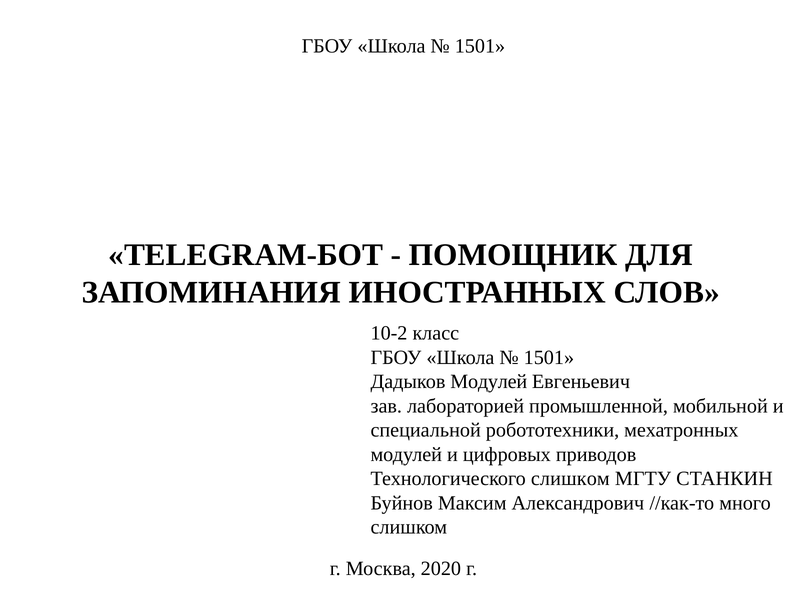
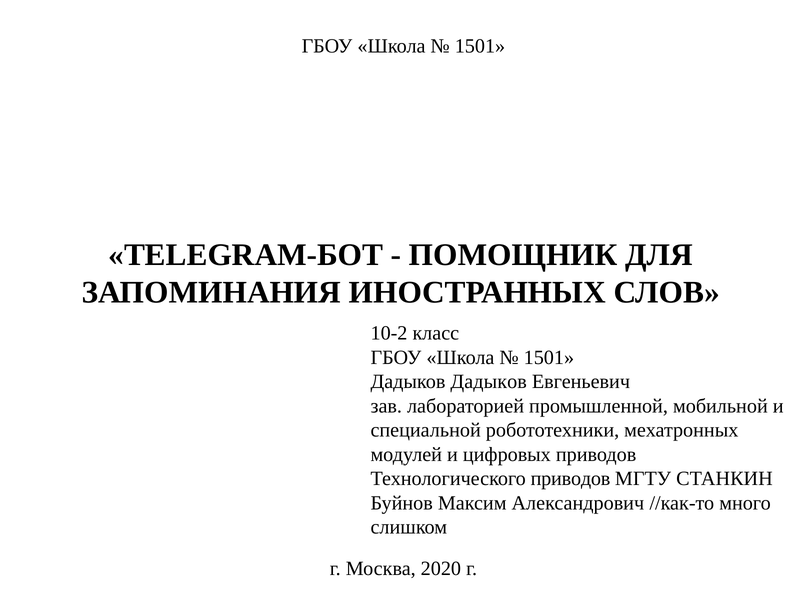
Дадыков Модулей: Модулей -> Дадыков (489, 381)
Технологического слишком: слишком -> приводов (570, 478)
